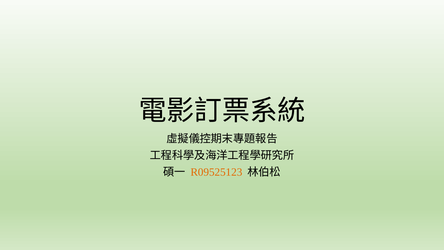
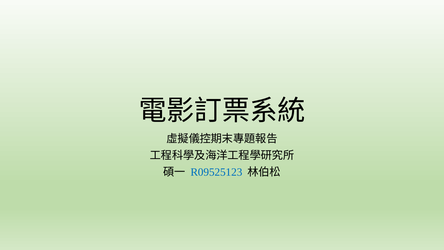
R09525123 colour: orange -> blue (216, 172)
